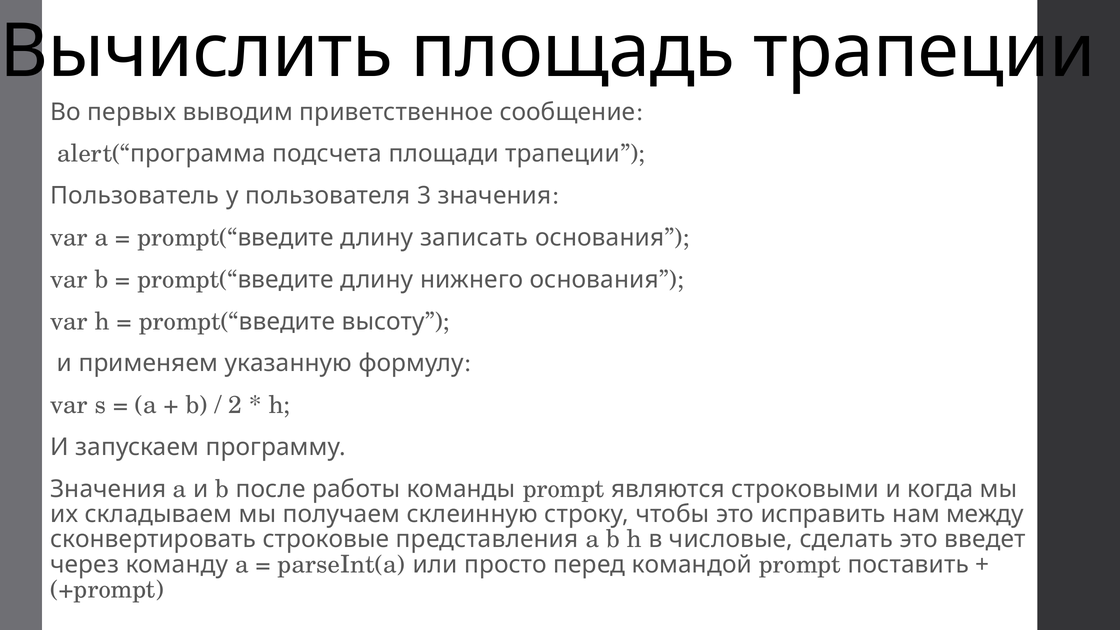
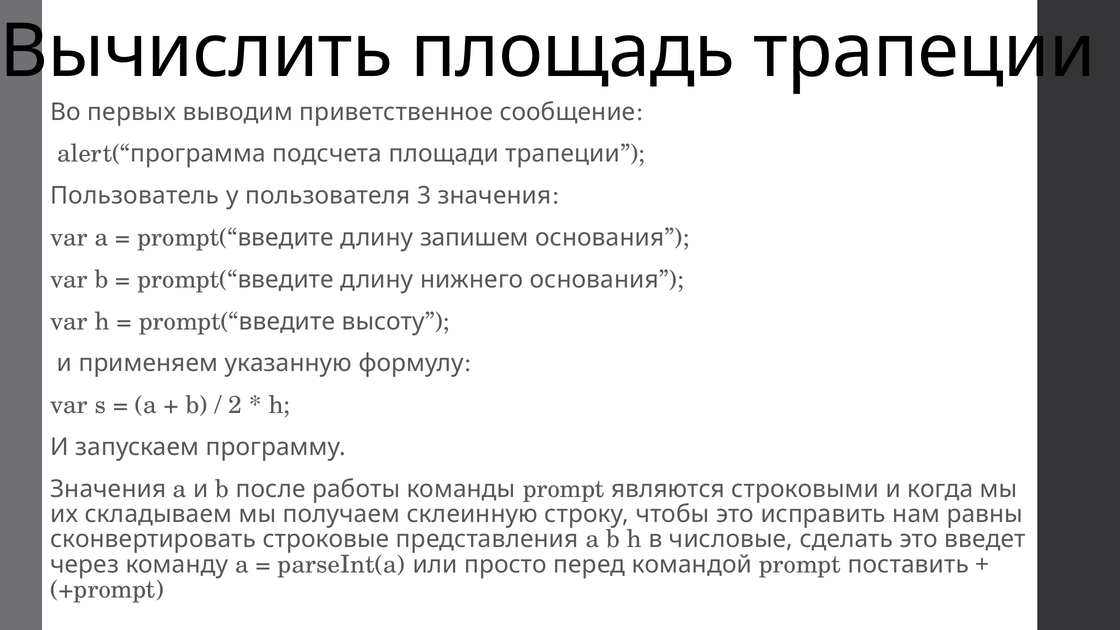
записать: записать -> запишем (474, 238)
между: между -> равны (985, 514)
